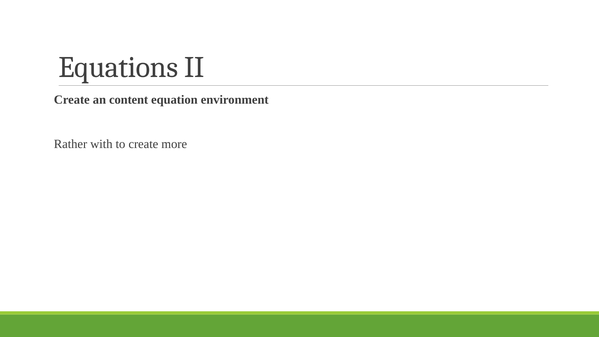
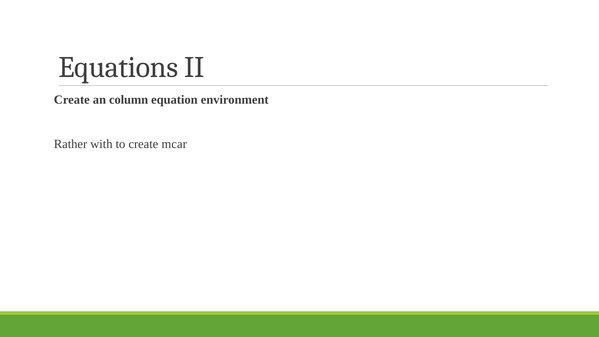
content: content -> column (129, 100)
more: more -> mcar (174, 144)
